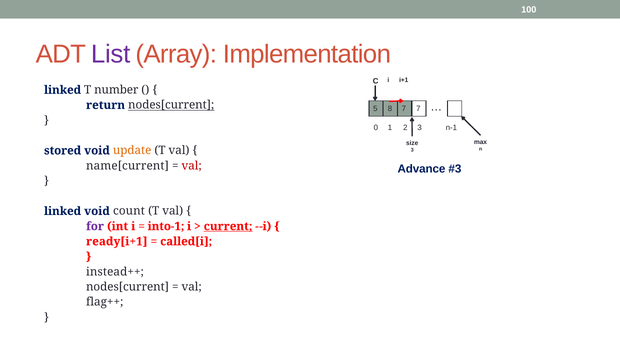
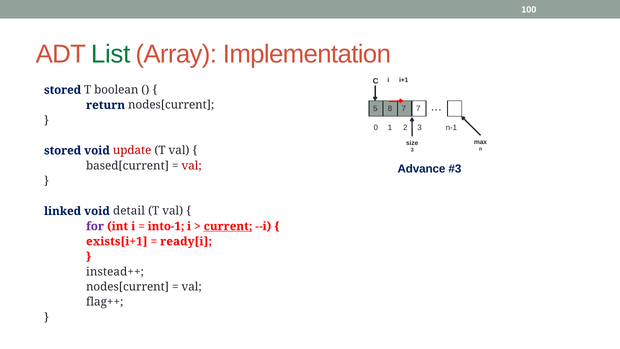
List colour: purple -> green (111, 54)
linked: linked -> stored (63, 90)
number: number -> boolean (116, 90)
nodes[current underline: present -> none (171, 105)
update colour: orange -> red (132, 150)
name[current: name[current -> based[current (128, 166)
count: count -> detail (129, 211)
ready[i+1: ready[i+1 -> exists[i+1 (117, 241)
called[i: called[i -> ready[i (186, 241)
